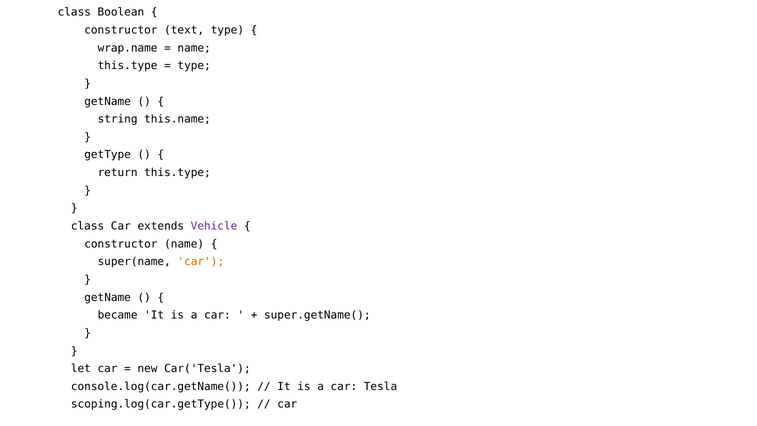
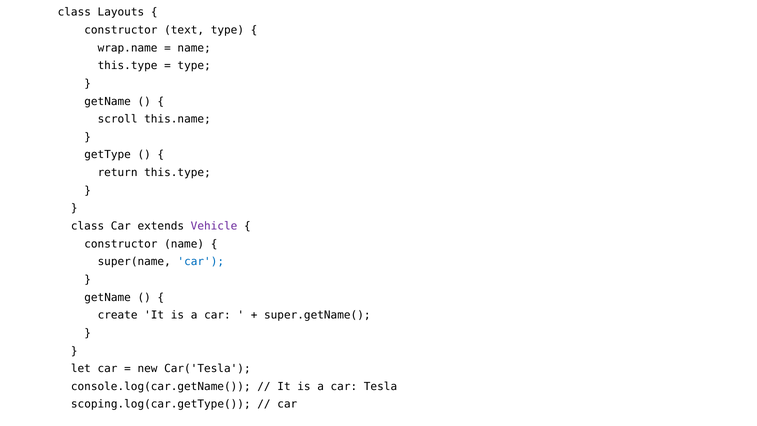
Boolean: Boolean -> Layouts (121, 12)
string: string -> scroll (118, 119)
car colour: orange -> blue (201, 262)
became: became -> create (118, 315)
